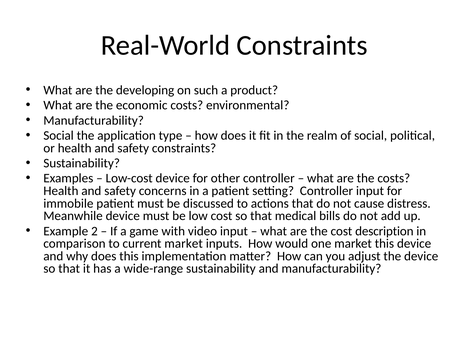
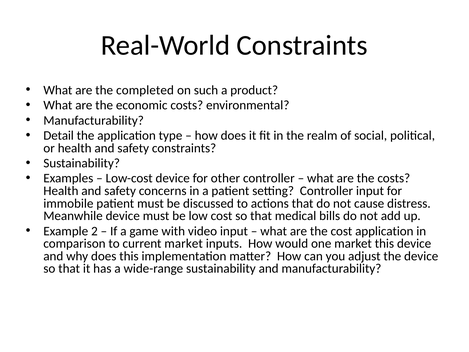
developing: developing -> completed (145, 90)
Social: Social -> Detail (59, 135)
cost description: description -> application (384, 231)
